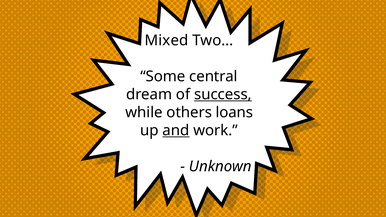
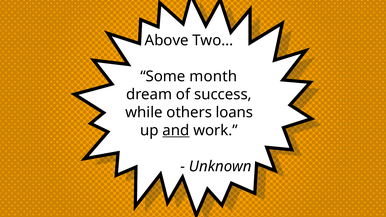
Mixed: Mixed -> Above (167, 40)
central: central -> month (213, 76)
success underline: present -> none (223, 94)
